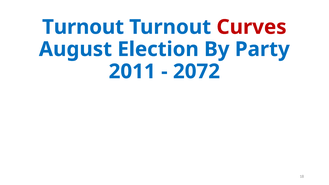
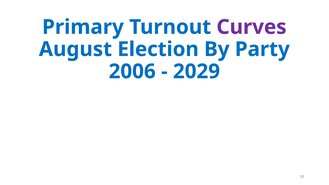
Turnout: Turnout -> Primary (83, 27)
Curves colour: red -> purple (252, 27)
2011: 2011 -> 2006 (132, 71)
2072: 2072 -> 2029 (197, 71)
